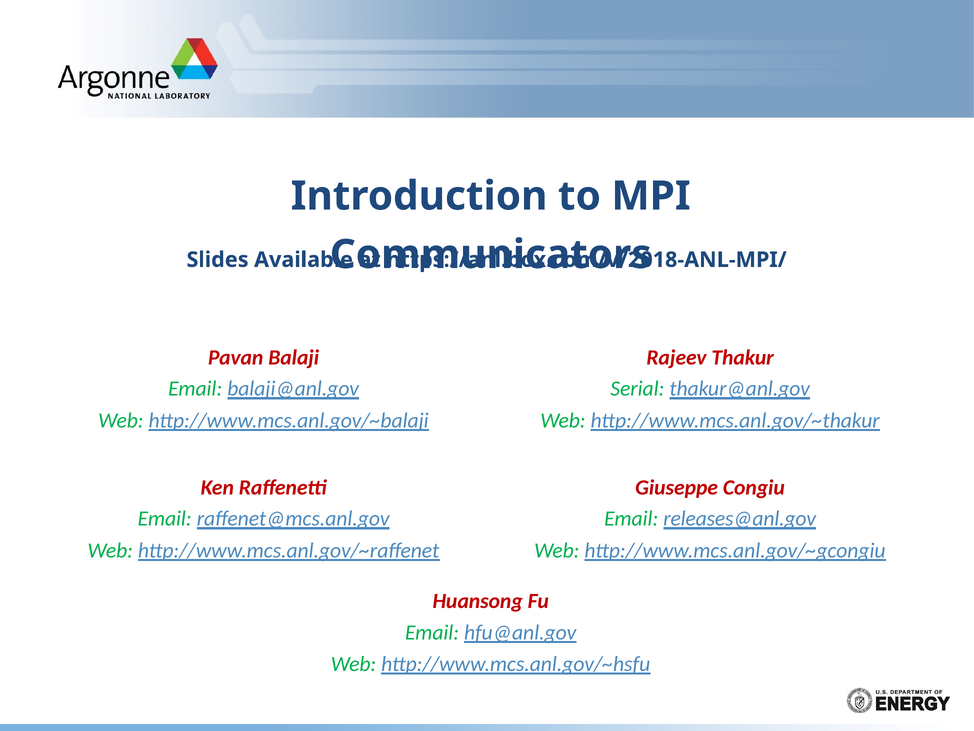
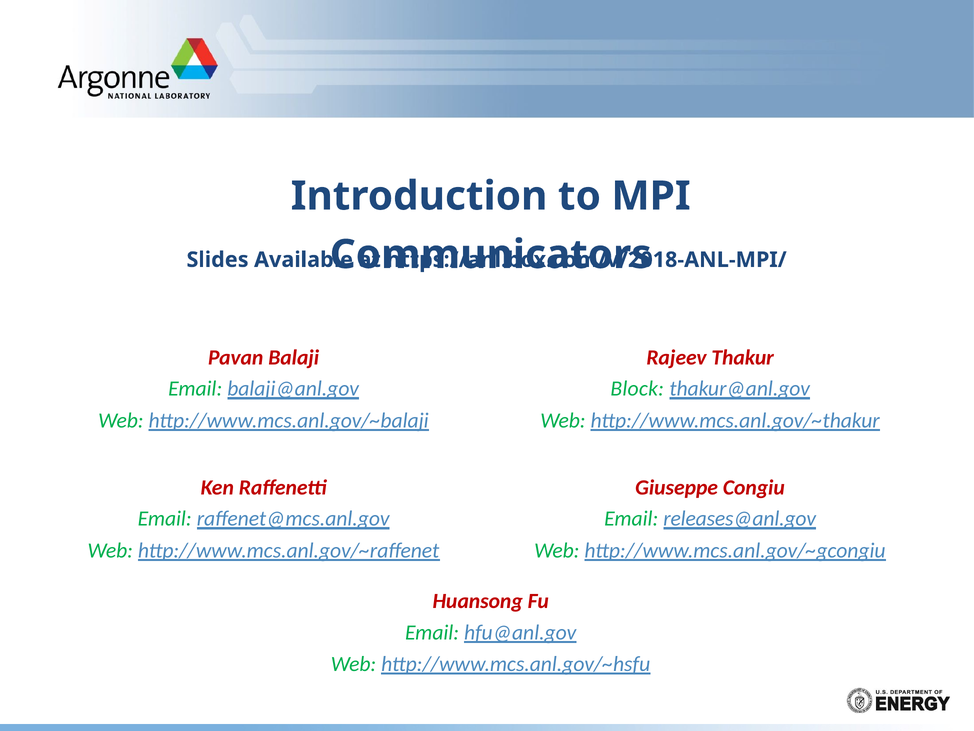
Serial: Serial -> Block (637, 389)
